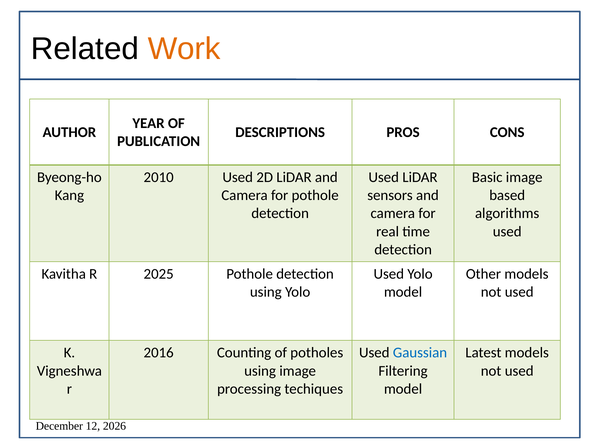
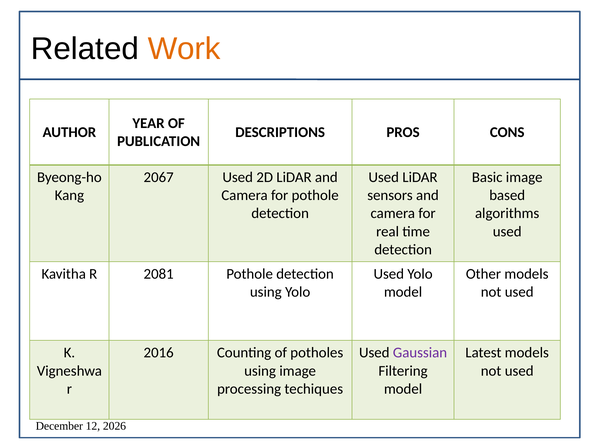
2010: 2010 -> 2067 (159, 177)
2025: 2025 -> 2081 (159, 274)
Gaussian colour: blue -> purple (420, 353)
